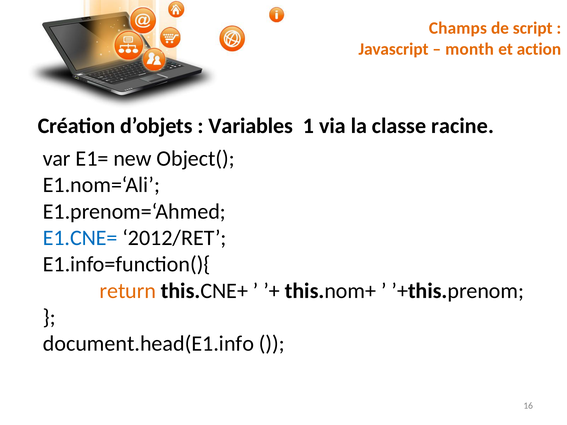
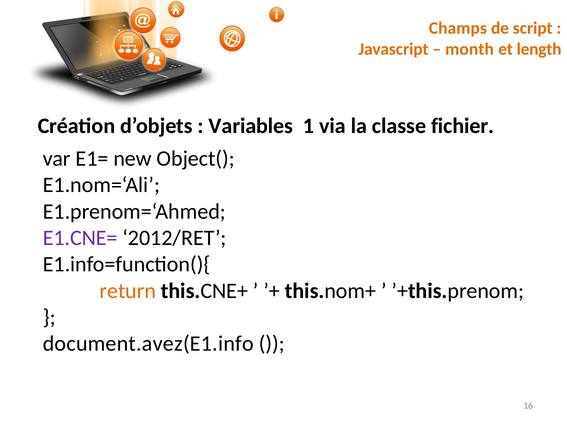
action: action -> length (539, 49)
racine: racine -> fichier (463, 126)
E1.CNE= colour: blue -> purple (80, 238)
document.head(E1.info: document.head(E1.info -> document.avez(E1.info (148, 344)
